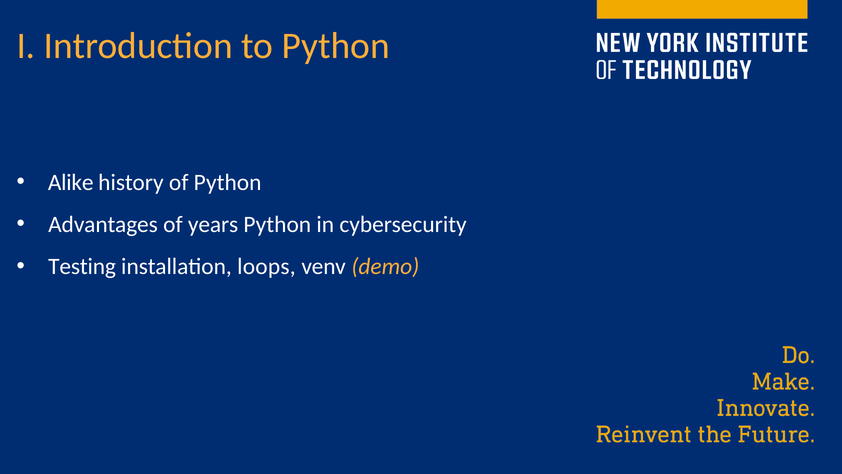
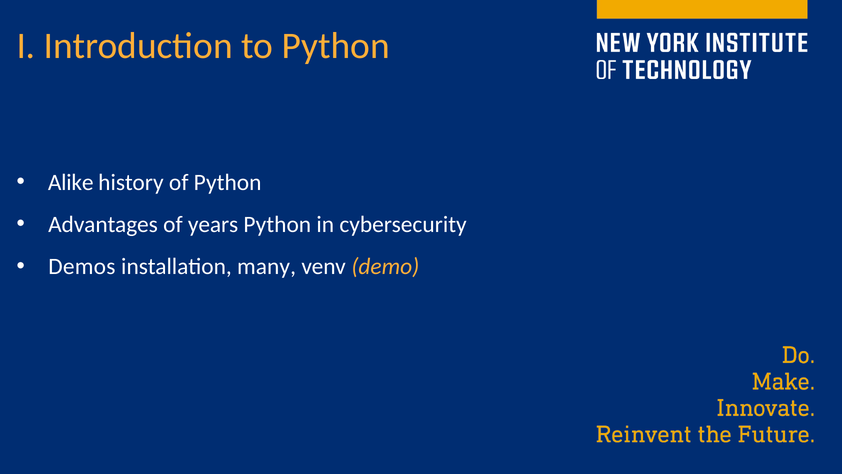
Testing: Testing -> Demos (82, 266)
loops: loops -> many (267, 266)
